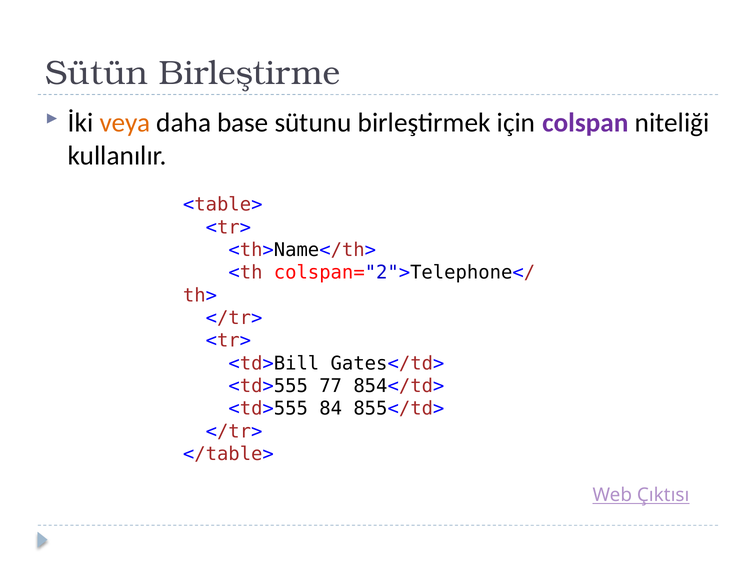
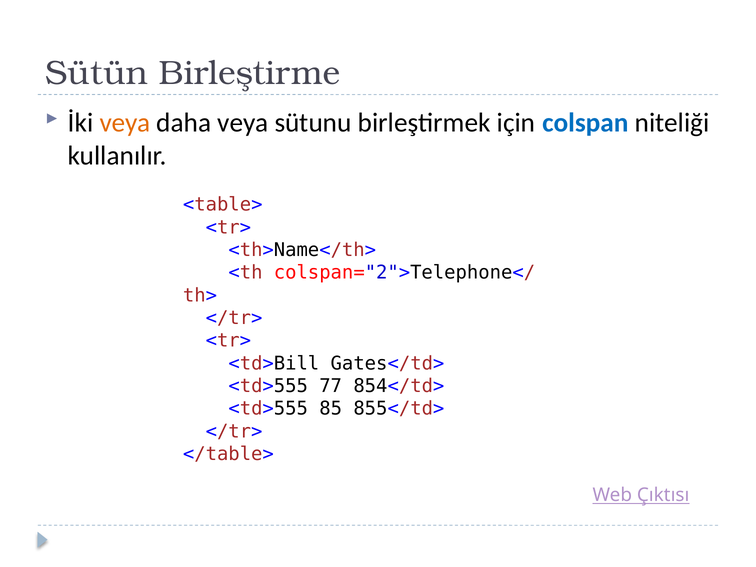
daha base: base -> veya (243, 123)
colspan colour: purple -> blue (585, 123)
84: 84 -> 85 (331, 409)
